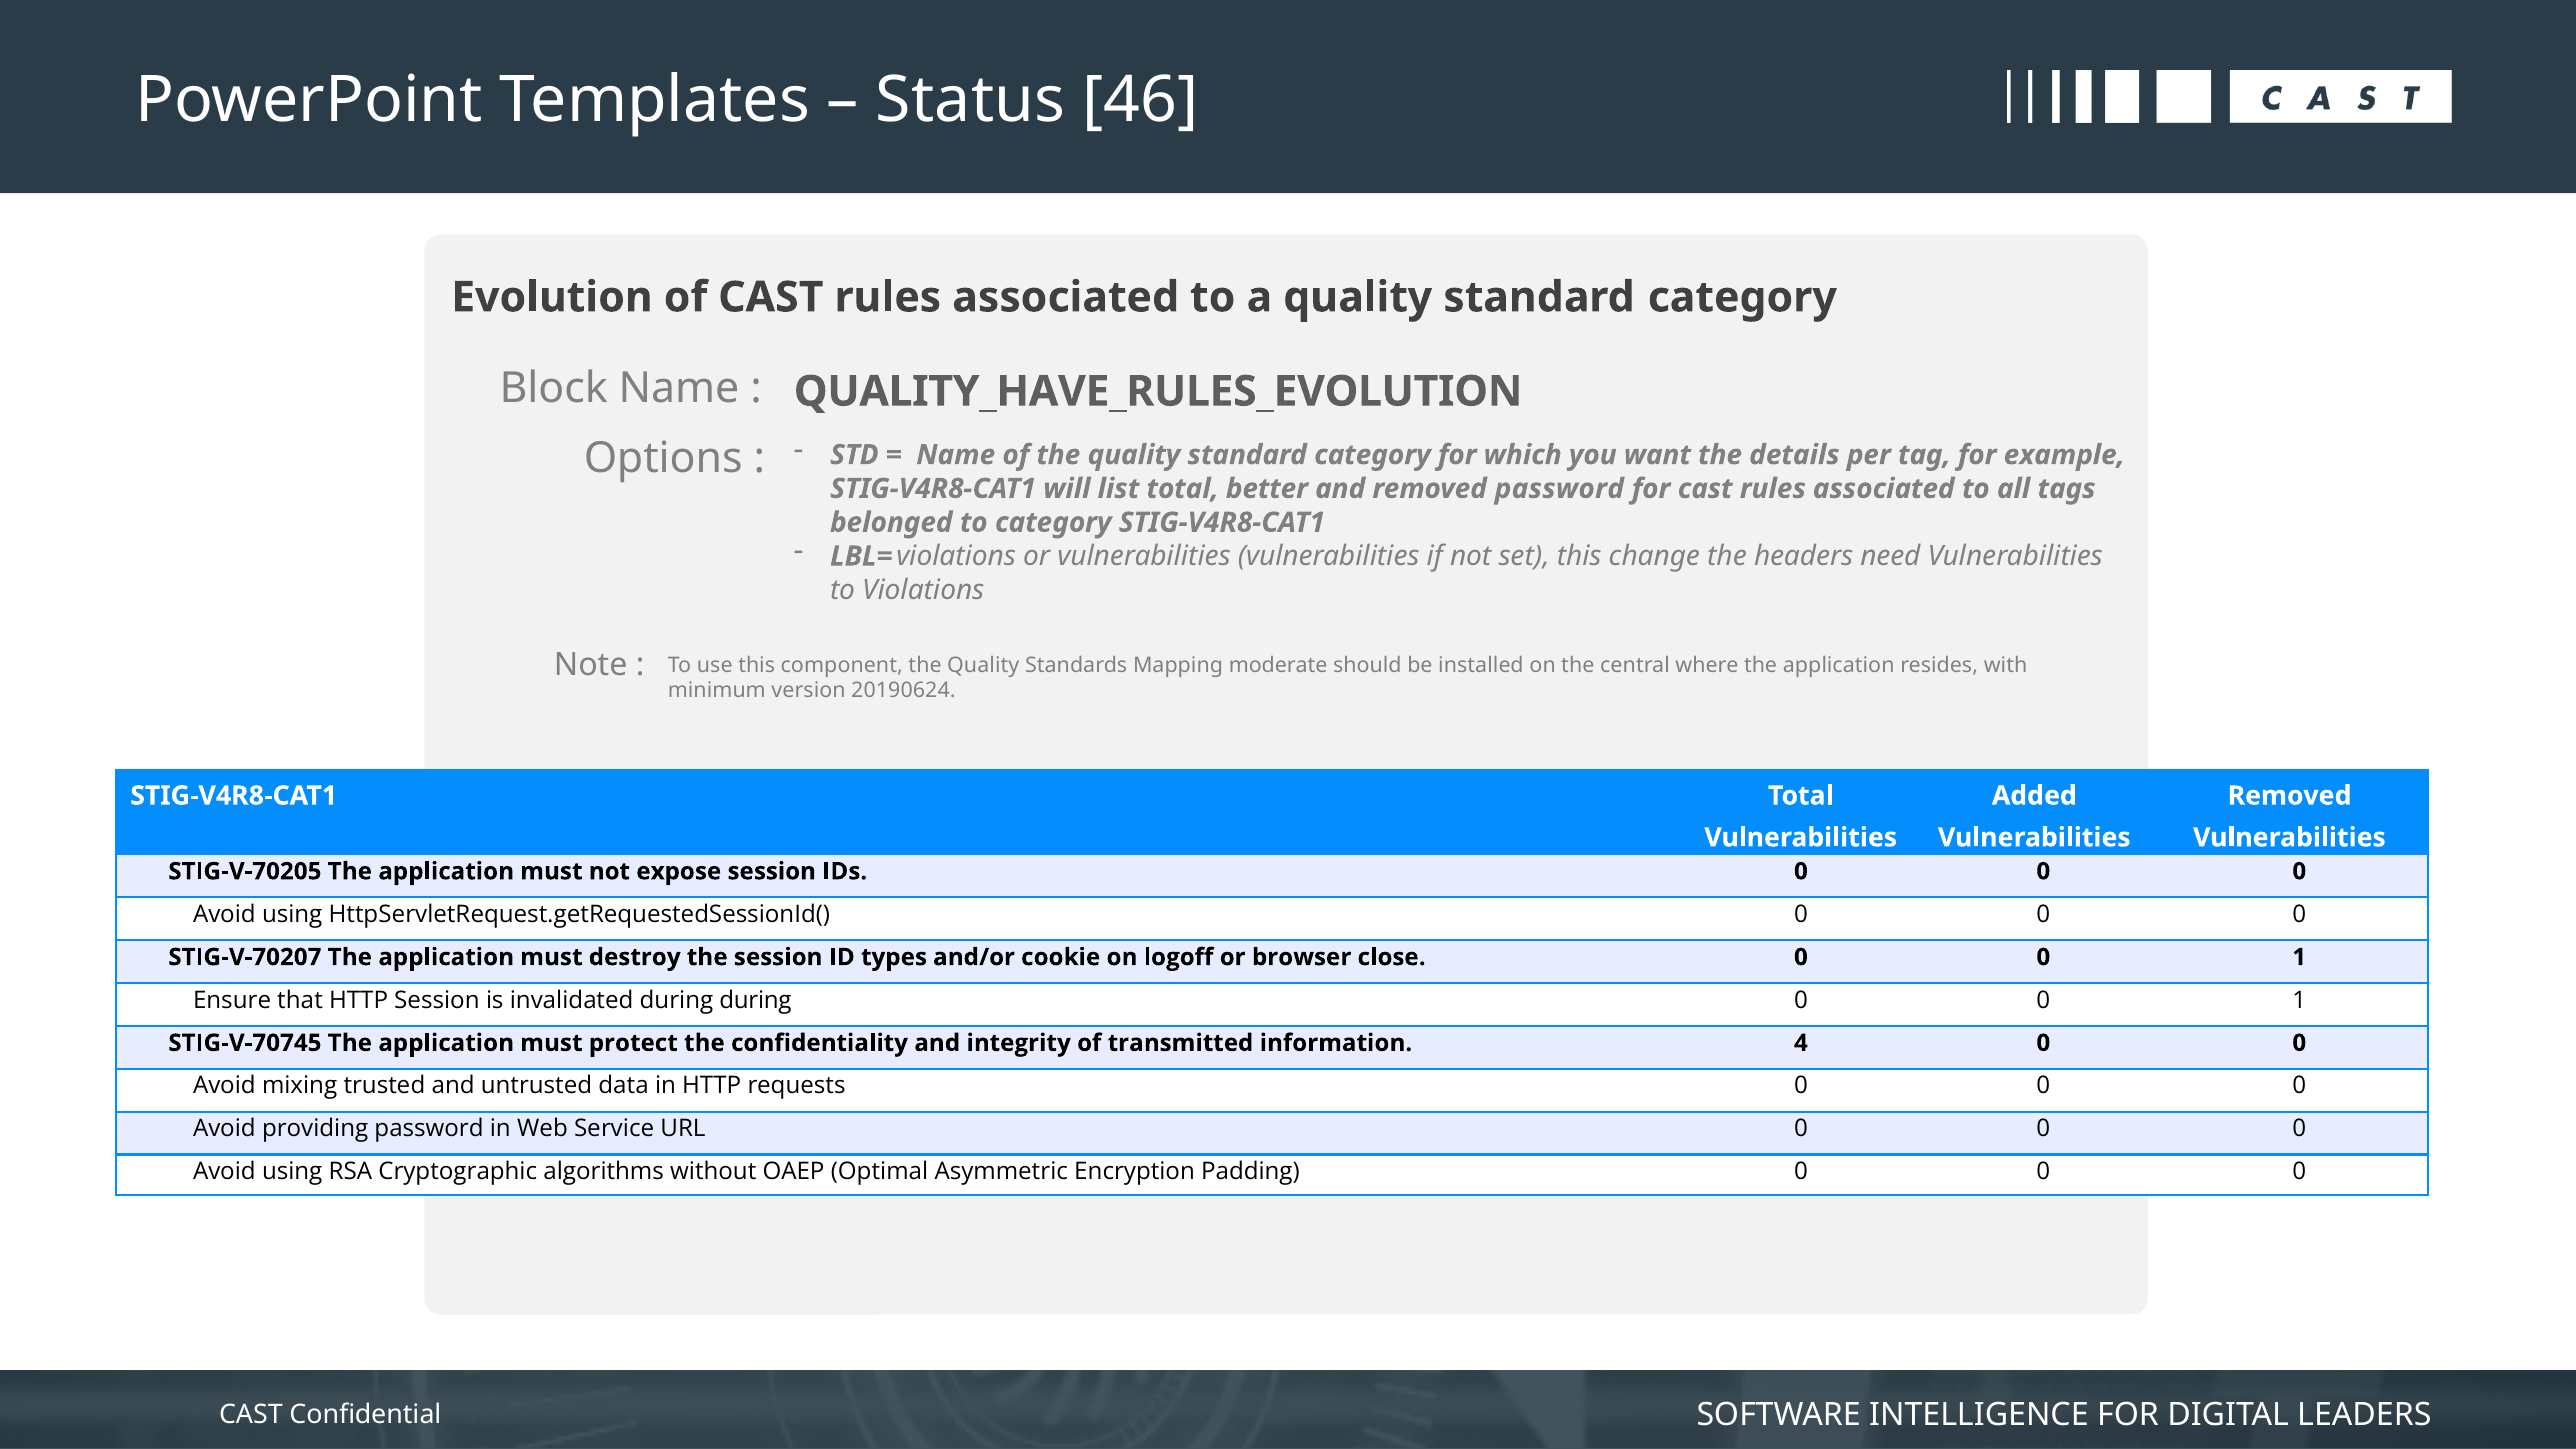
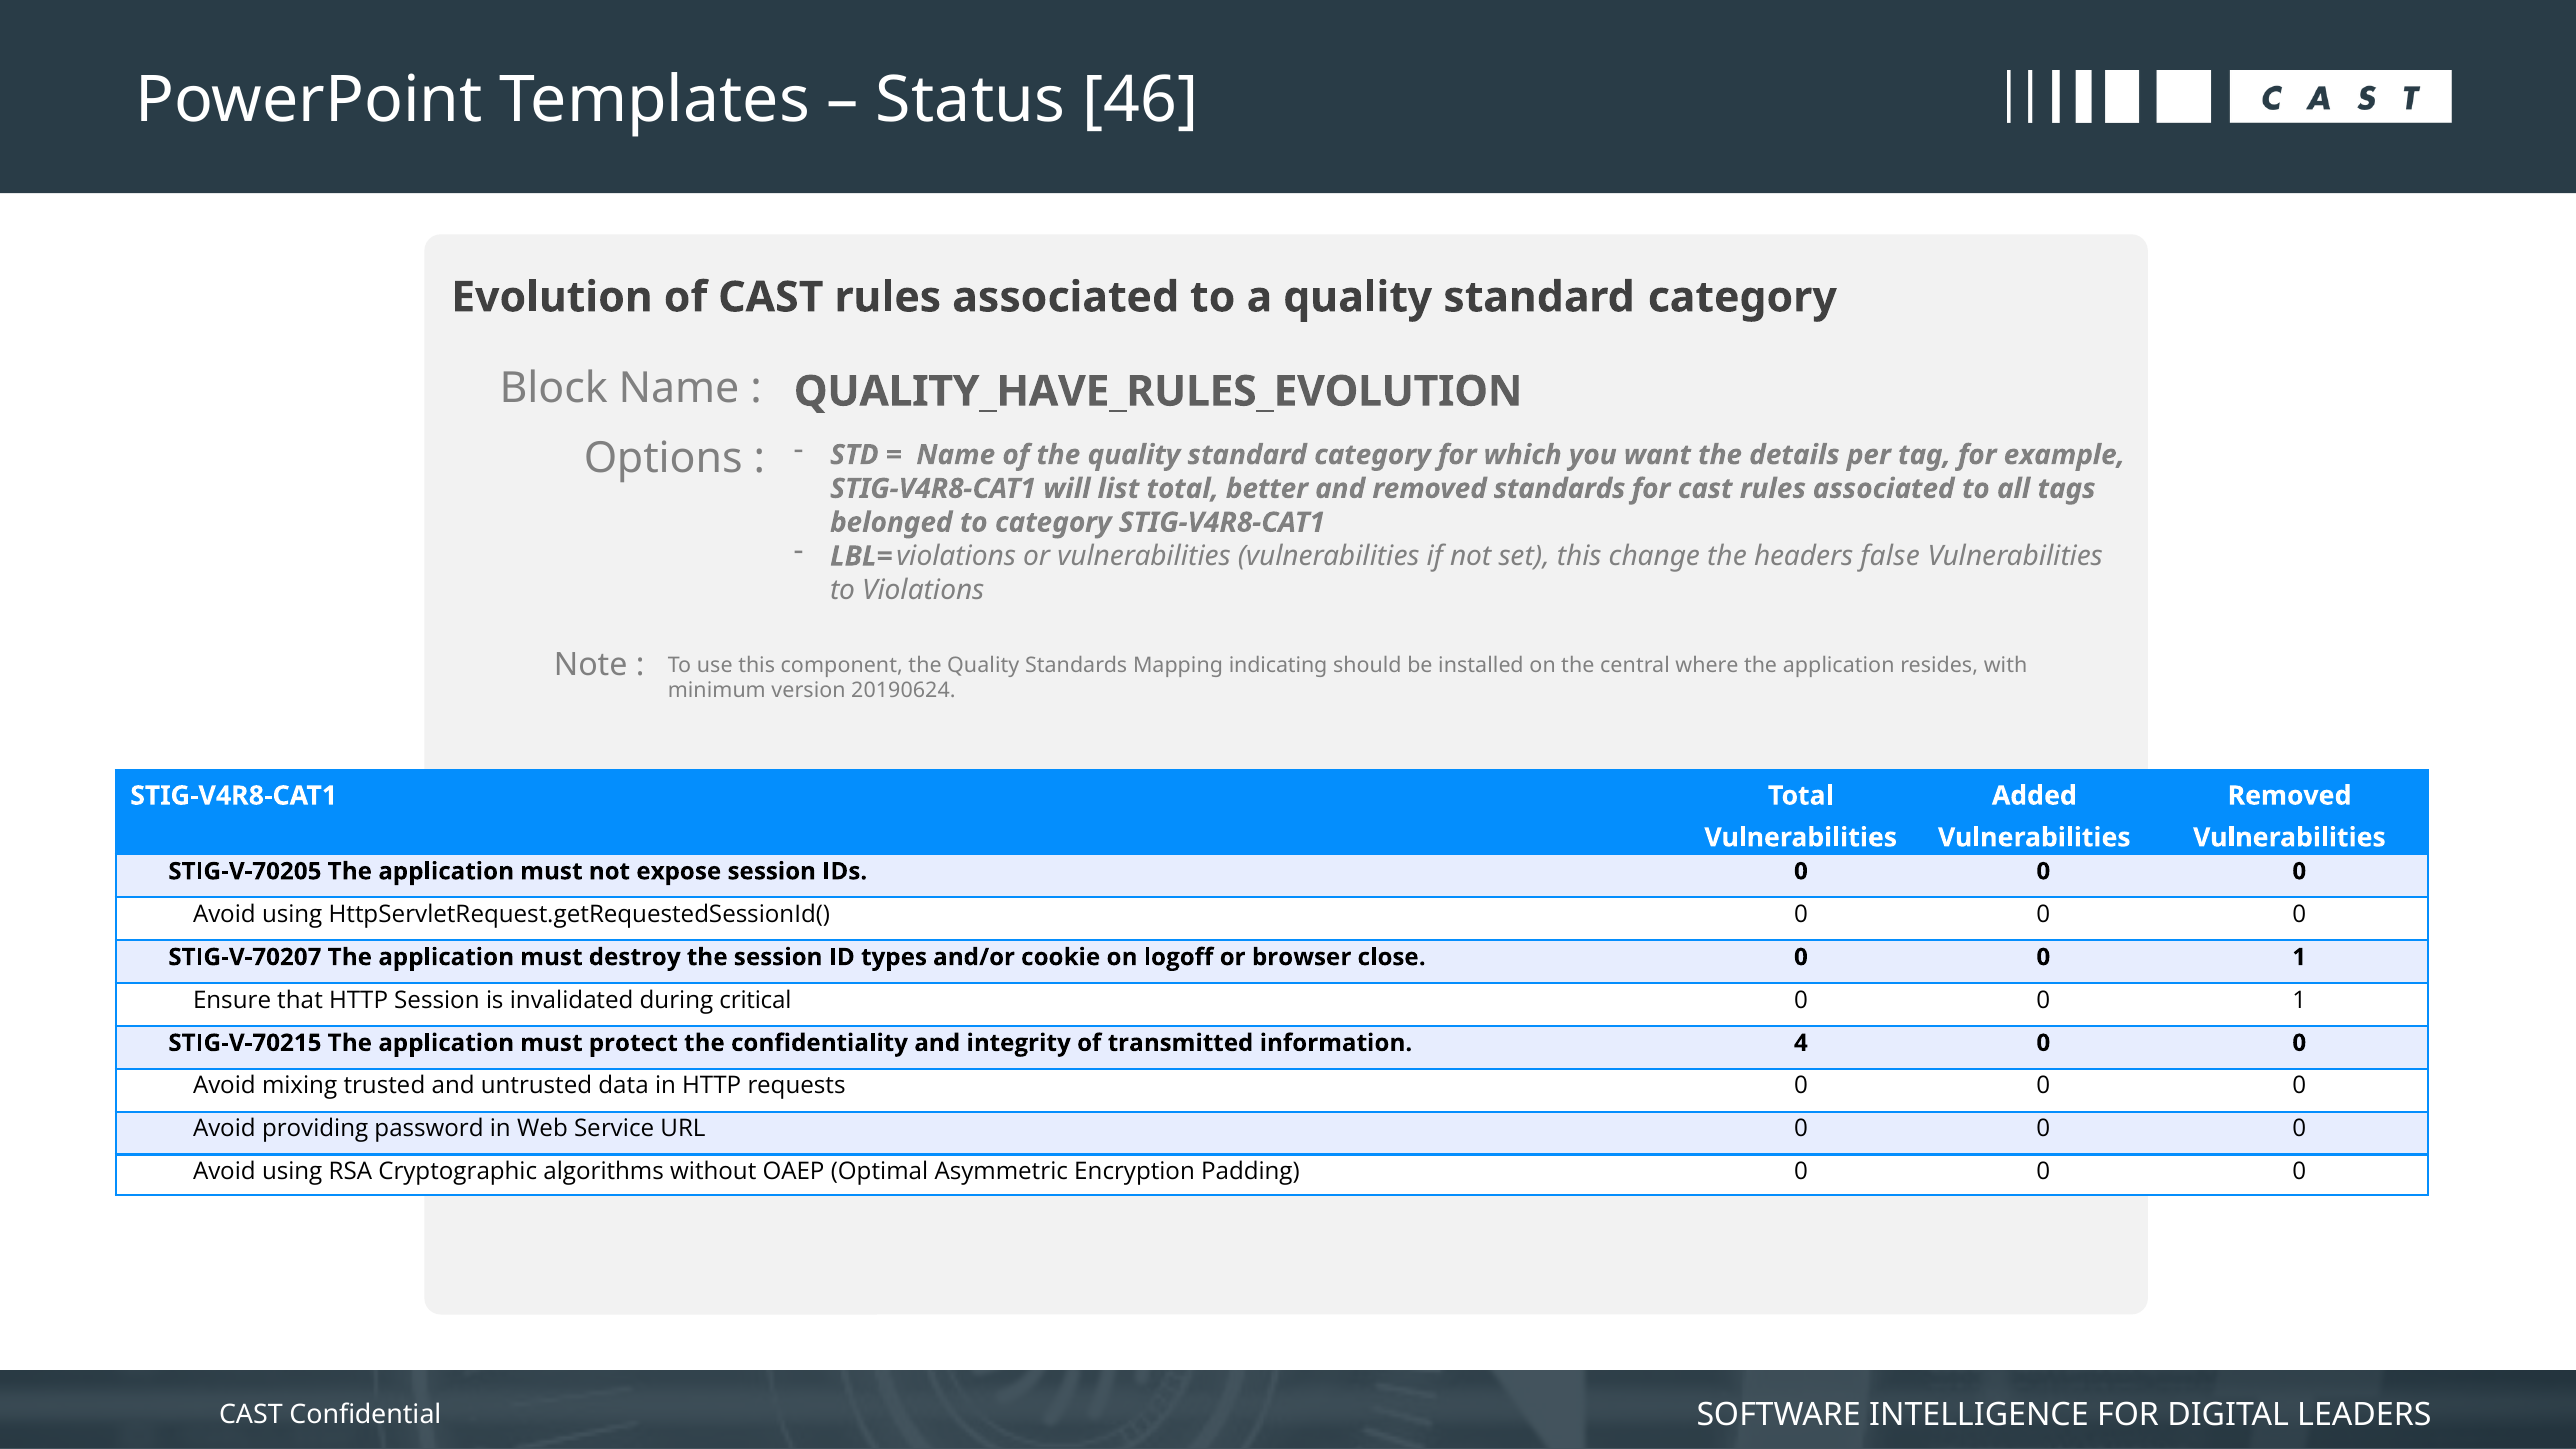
removed password: password -> standards (1560, 489)
need: need -> false (1890, 556)
moderate: moderate -> indicating (1278, 665)
during during: during -> critical (755, 1000)
STIG-V-70745: STIG-V-70745 -> STIG-V-70215 (245, 1043)
